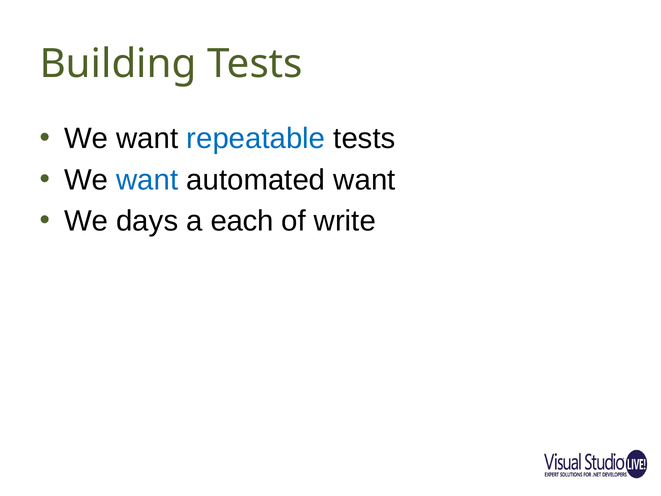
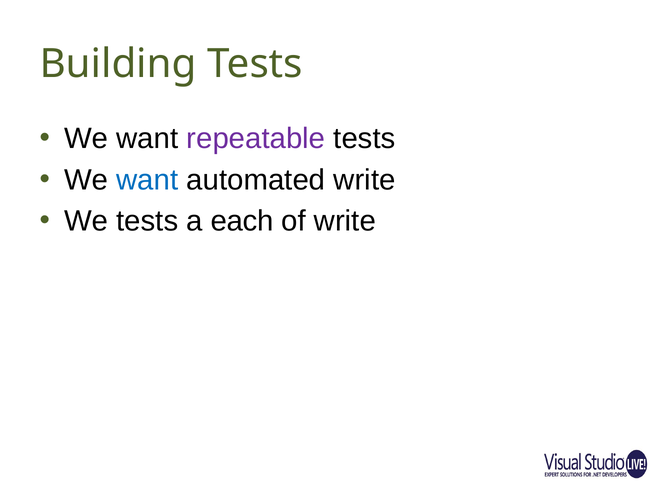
repeatable colour: blue -> purple (256, 139)
automated want: want -> write (364, 180)
We days: days -> tests (147, 221)
